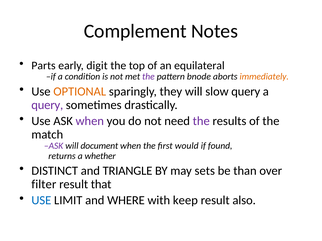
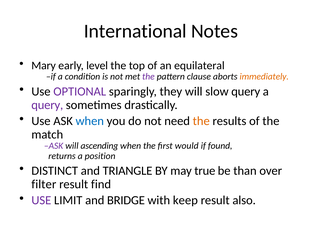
Complement: Complement -> International (135, 31)
Parts: Parts -> Mary (44, 66)
digit: digit -> level (97, 66)
bnode: bnode -> clause (199, 77)
OPTIONAL colour: orange -> purple (80, 92)
when colour: purple -> blue (90, 121)
the colour: purple -> orange (201, 121)
document: document -> ascending (99, 146)
whether: whether -> position (100, 156)
sets: sets -> true (205, 171)
that: that -> find (101, 185)
USE colour: blue -> purple (41, 201)
WHERE: WHERE -> BRIDGE (126, 201)
